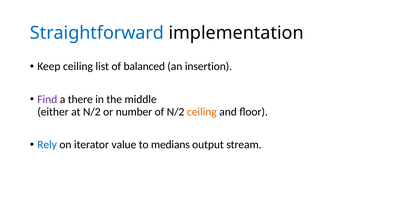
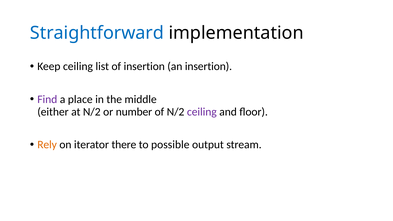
of balanced: balanced -> insertion (144, 66)
there: there -> place (80, 99)
ceiling colour: orange -> purple (202, 112)
Rely colour: blue -> orange (47, 145)
value: value -> there (124, 145)
medians: medians -> possible (170, 145)
